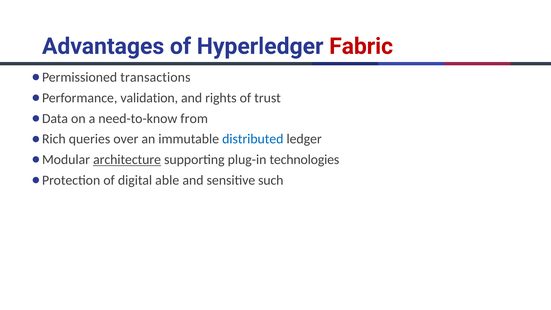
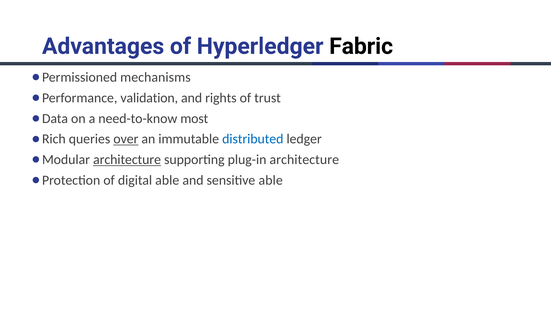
Fabric colour: red -> black (361, 46)
transactions: transactions -> mechanisms (155, 77)
from: from -> most (194, 118)
over underline: none -> present (126, 139)
plug-in technologies: technologies -> architecture (304, 160)
sensitive such: such -> able (271, 180)
